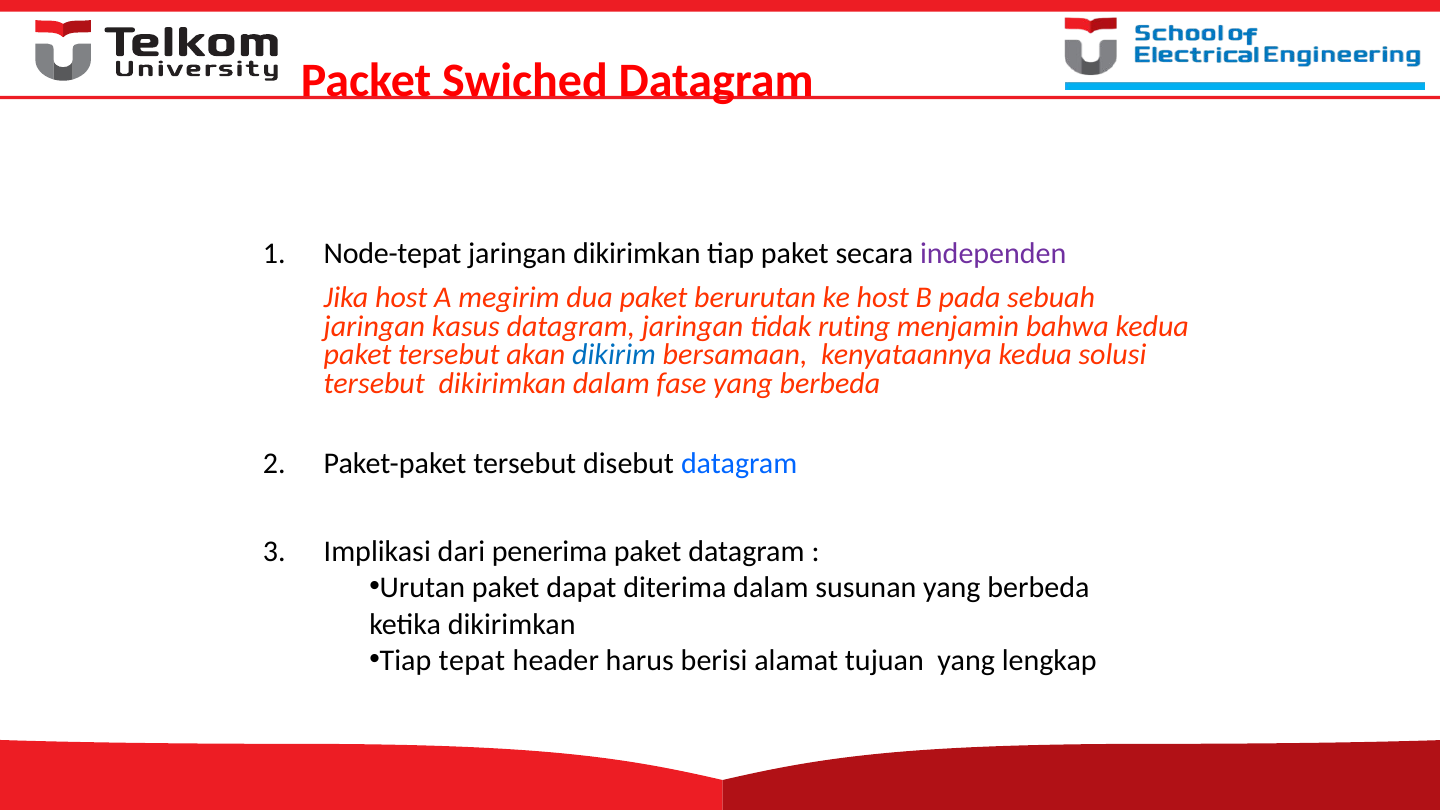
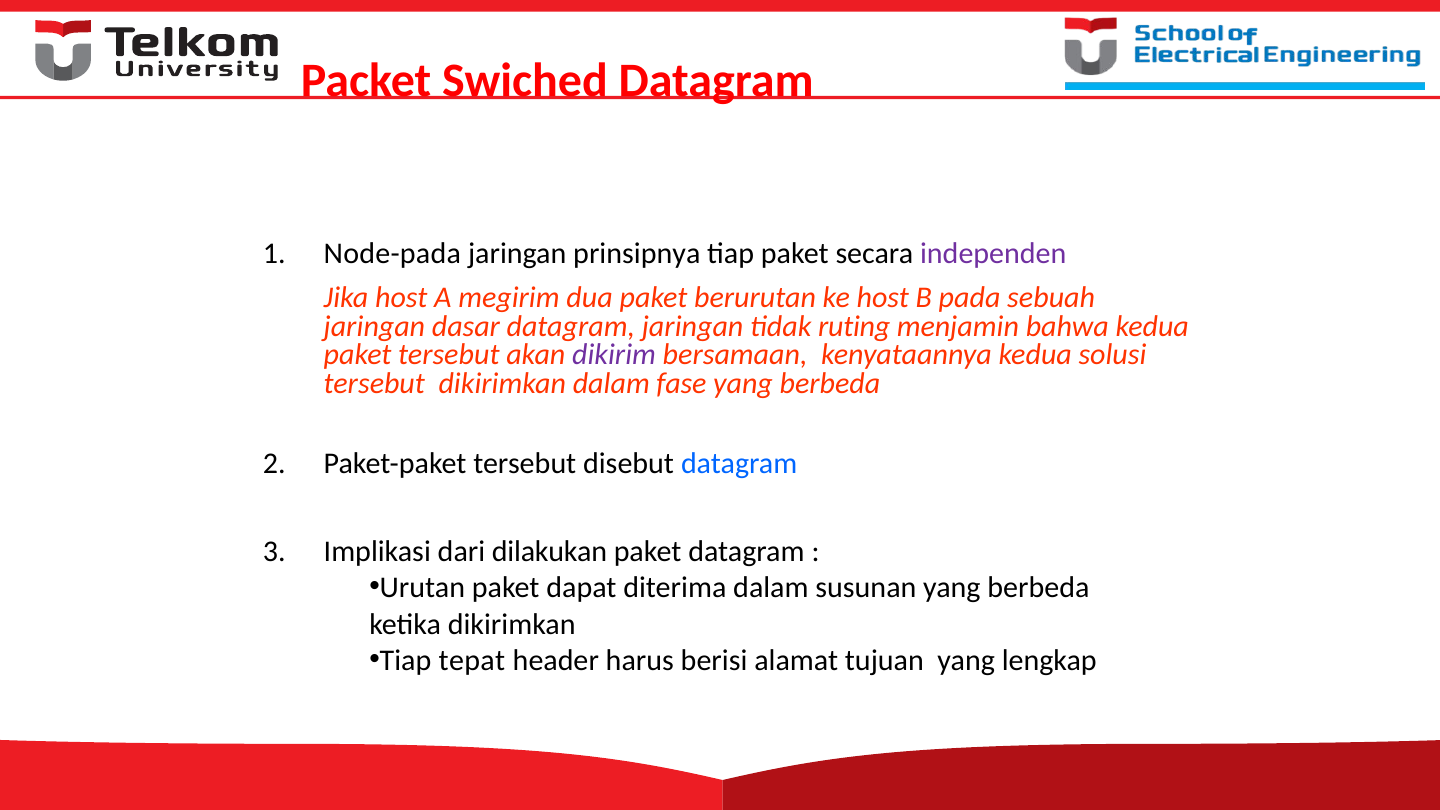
Node-tepat: Node-tepat -> Node-pada (392, 253)
jaringan dikirimkan: dikirimkan -> prinsipnya (637, 253)
kasus: kasus -> dasar (466, 326)
dikirim colour: blue -> purple (614, 355)
penerima: penerima -> dilakukan (550, 552)
